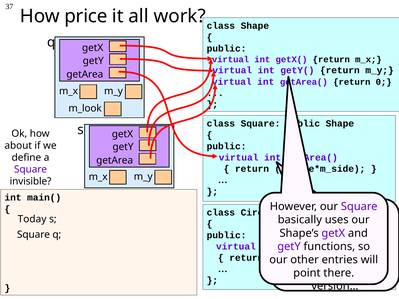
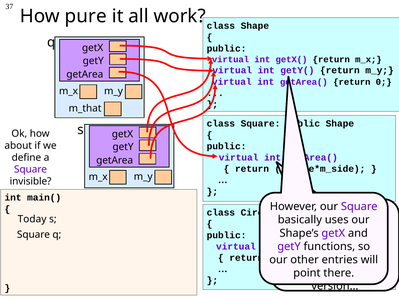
price: price -> pure (86, 16)
m_look: m_look -> m_that (85, 109)
